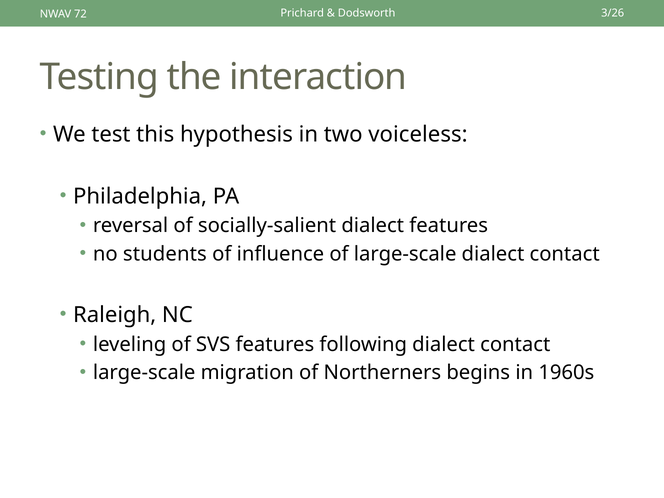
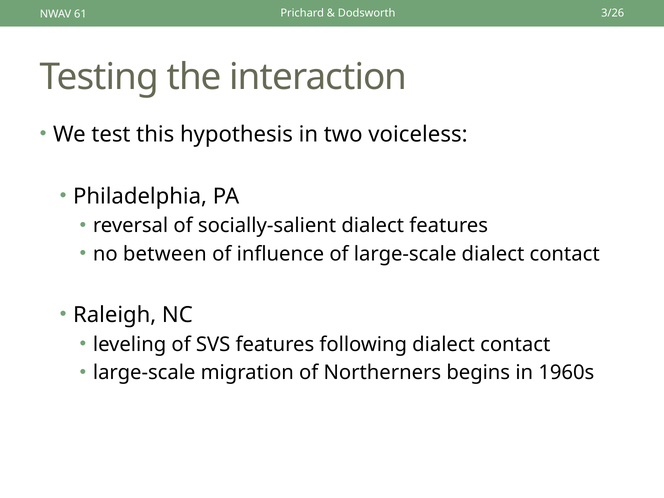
72: 72 -> 61 (80, 14)
students: students -> between (165, 254)
